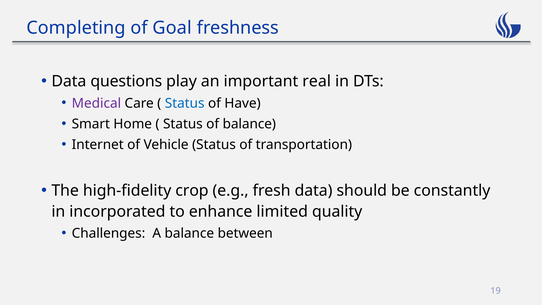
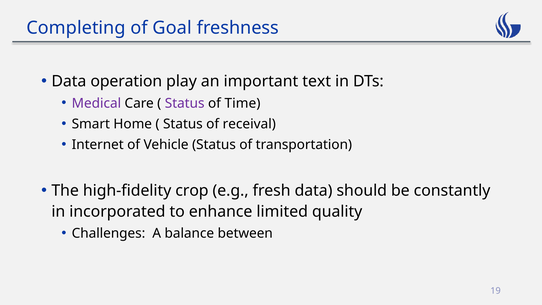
questions: questions -> operation (126, 81)
real: real -> text (317, 81)
Status colour: blue -> purple (185, 103)
Have: Have -> Time (242, 103)
of balance: balance -> receival (249, 124)
